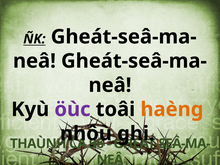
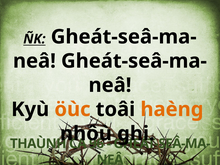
öùc colour: purple -> orange (72, 109)
